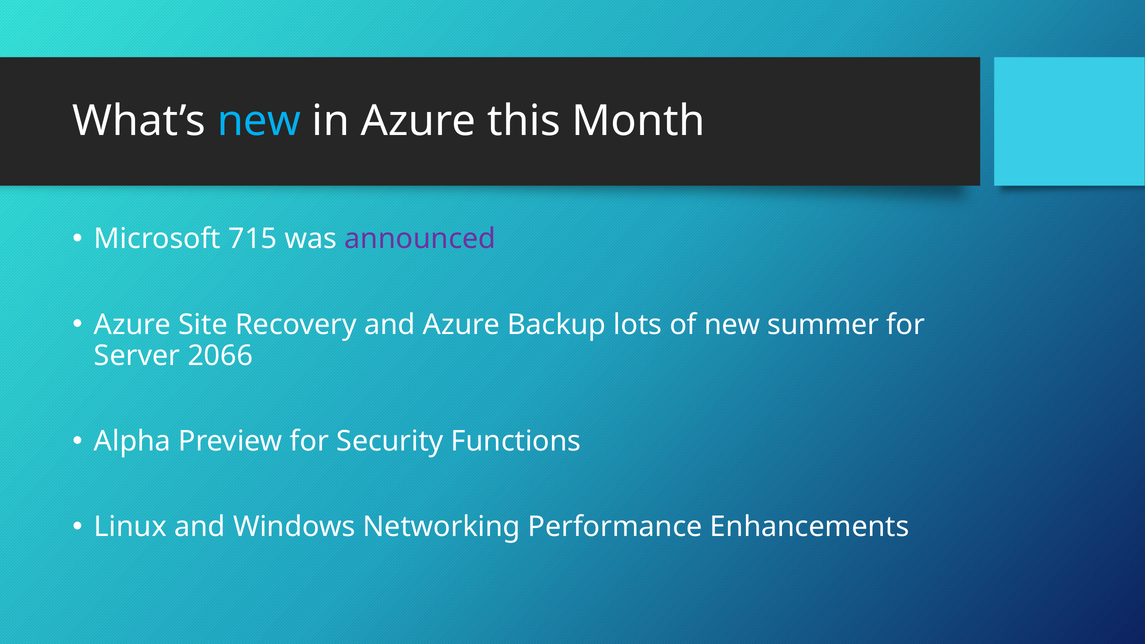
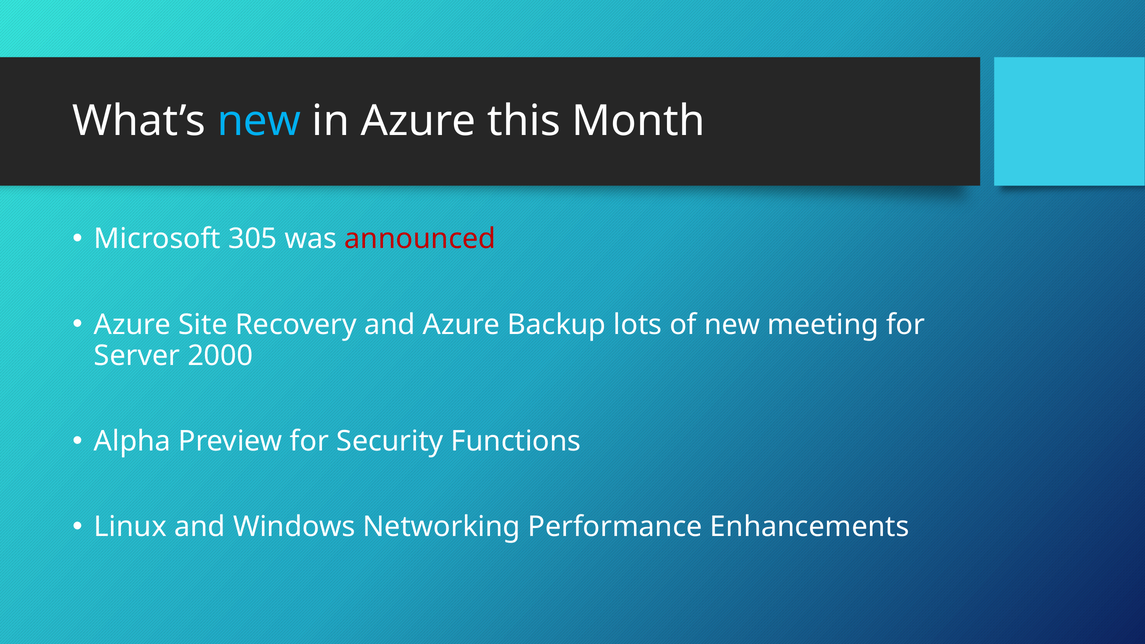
715: 715 -> 305 (253, 239)
announced colour: purple -> red (420, 239)
summer: summer -> meeting (823, 325)
2066: 2066 -> 2000 (220, 356)
